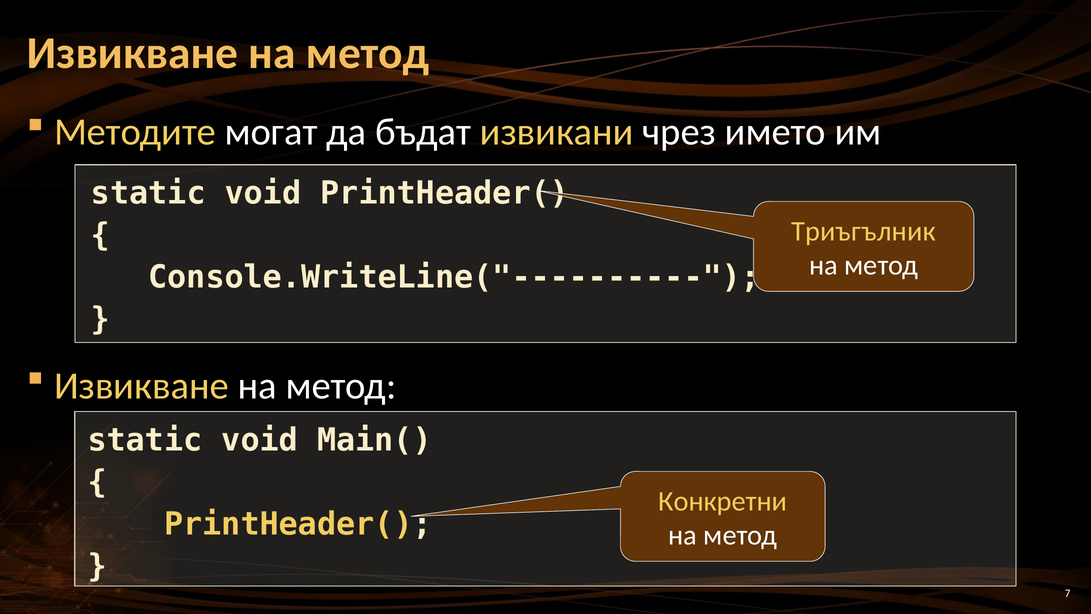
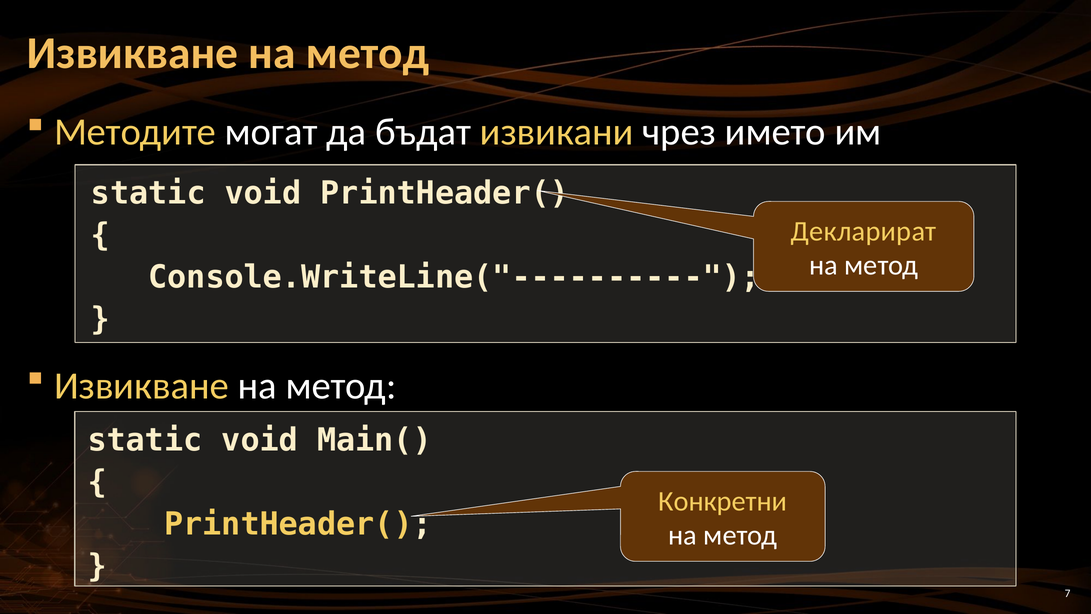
Триъгълник: Триъгълник -> Декларират (864, 231)
